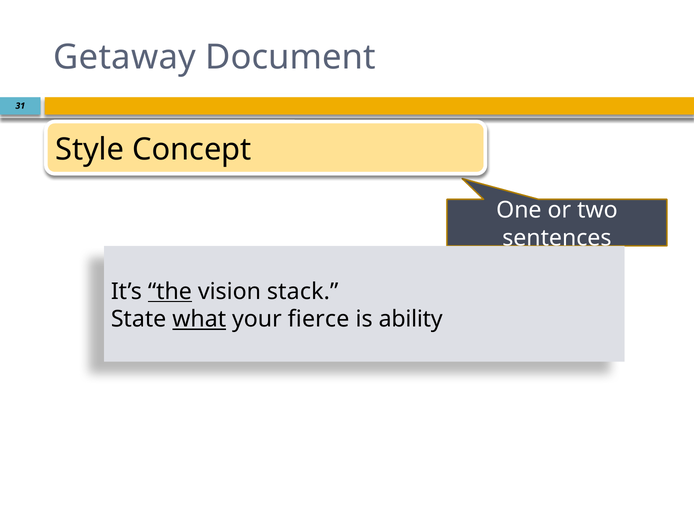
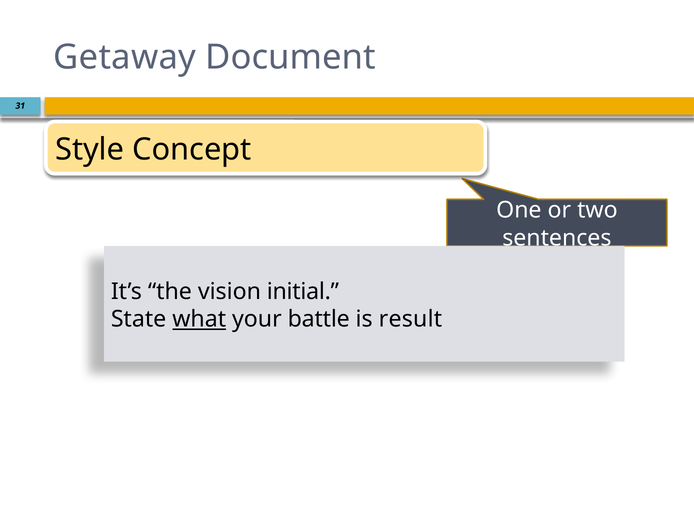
the underline: present -> none (170, 291)
stack: stack -> initial (303, 291)
fierce: fierce -> battle (319, 319)
ability: ability -> result (410, 319)
